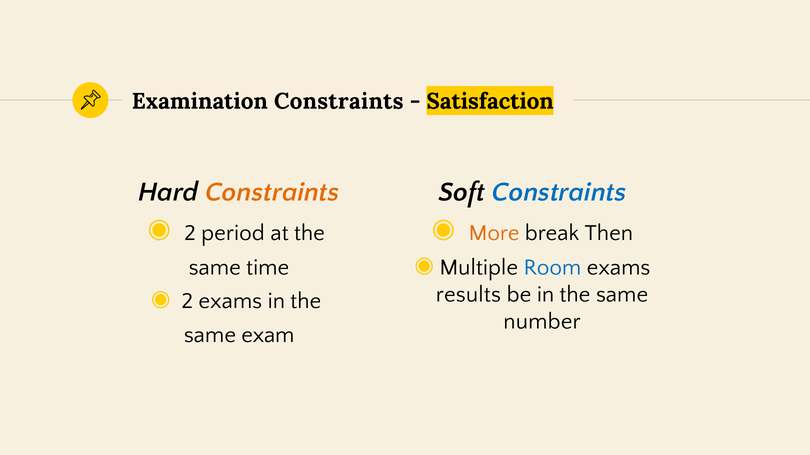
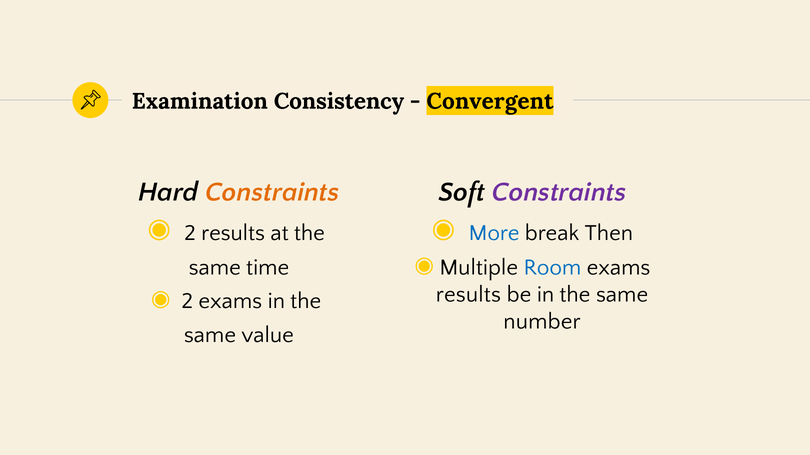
Examination Constraints: Constraints -> Consistency (339, 101)
Satisfaction: Satisfaction -> Convergent (490, 101)
Constraints colour: blue -> purple (559, 192)
2 period: period -> results (233, 233)
More colour: orange -> blue (494, 233)
exam: exam -> value (268, 335)
